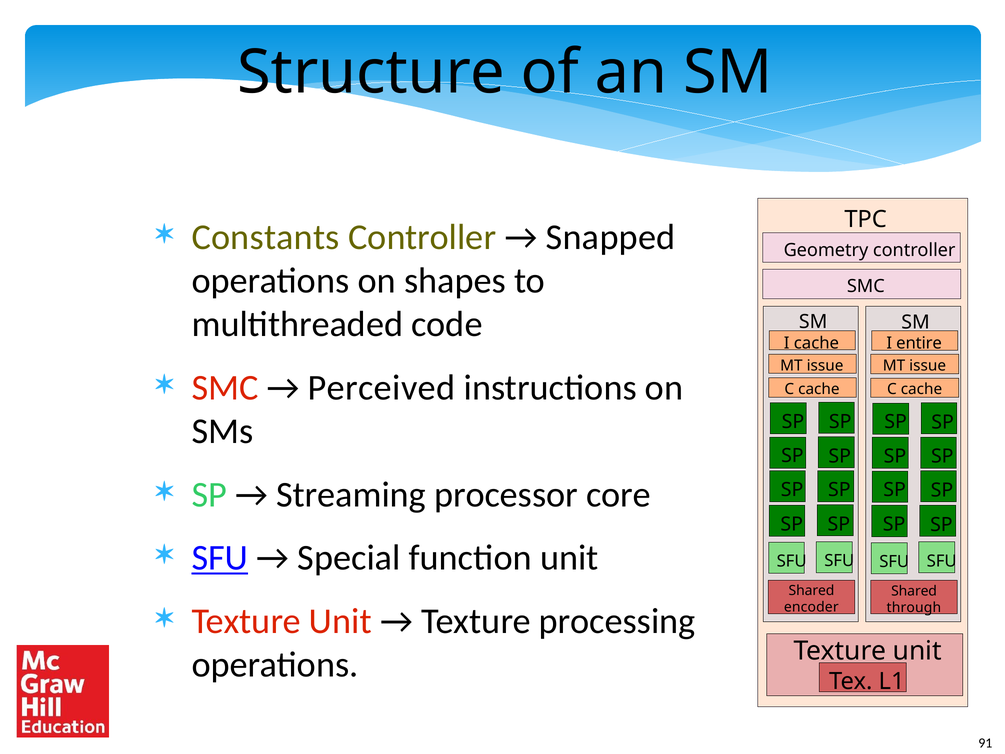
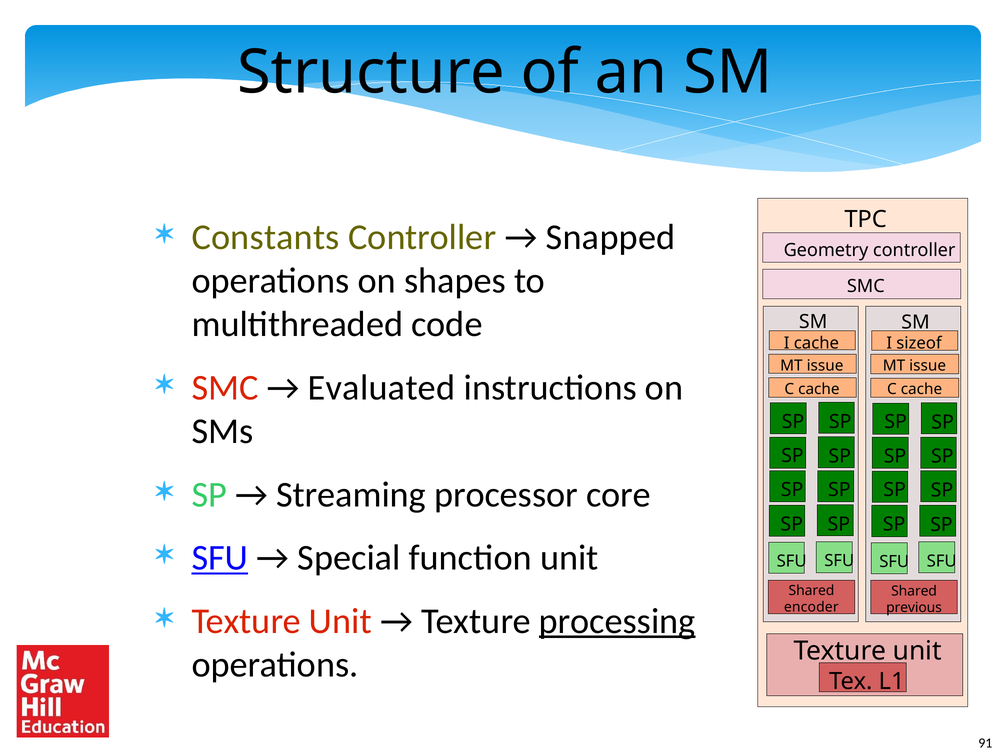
entire: entire -> sizeof (919, 343)
Perceived: Perceived -> Evaluated (382, 388)
processing underline: none -> present (617, 621)
through: through -> previous (914, 607)
